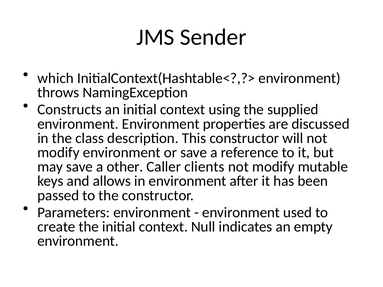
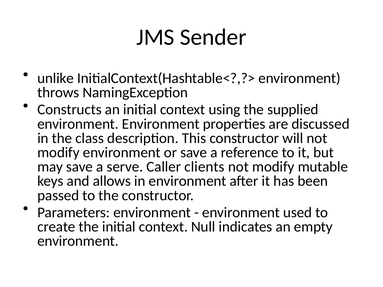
which: which -> unlike (56, 78)
other: other -> serve (125, 167)
